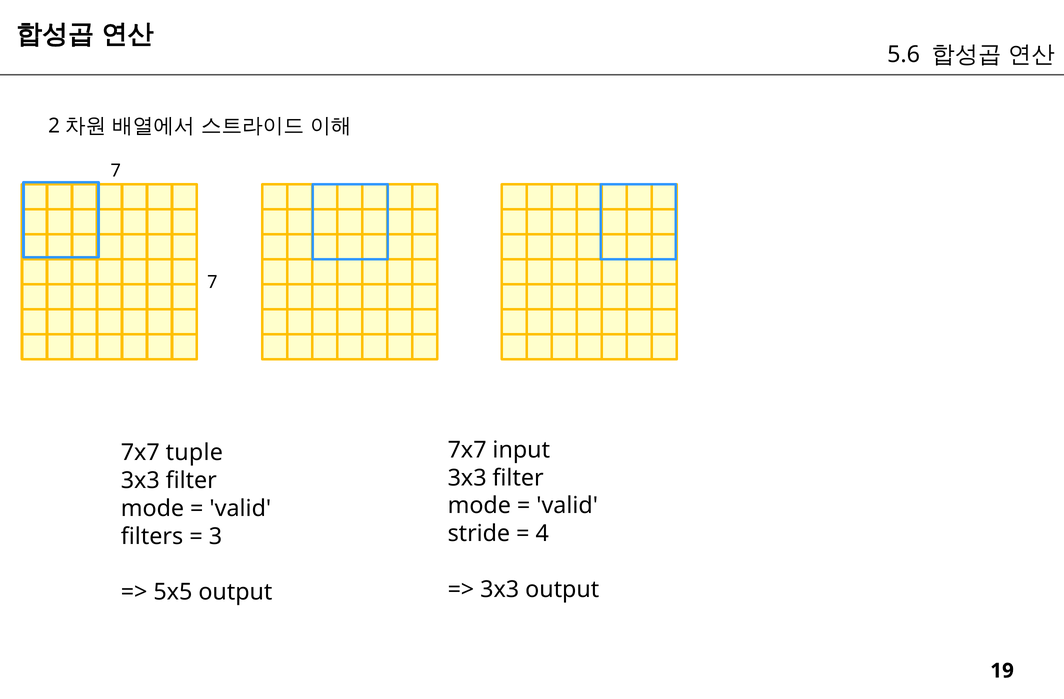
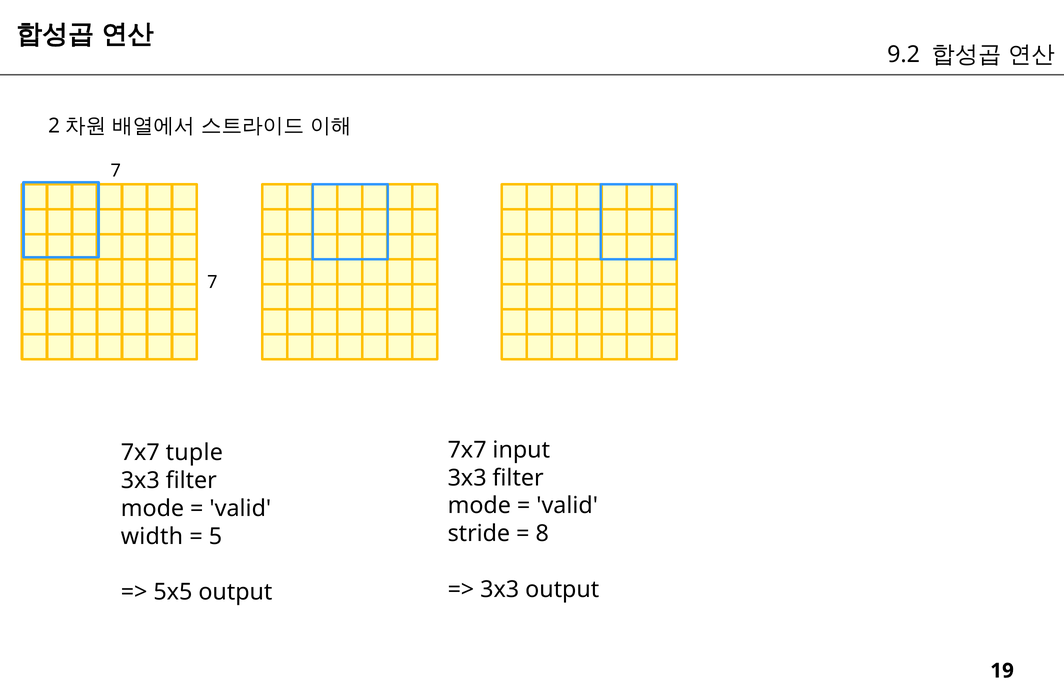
5.6: 5.6 -> 9.2 (904, 55)
4: 4 -> 8 (542, 534)
filters: filters -> width (152, 536)
3: 3 -> 5 (215, 536)
